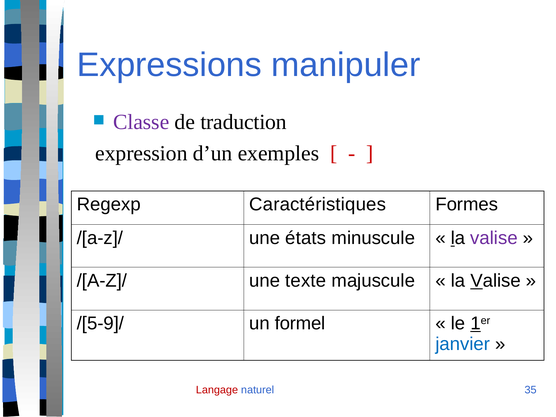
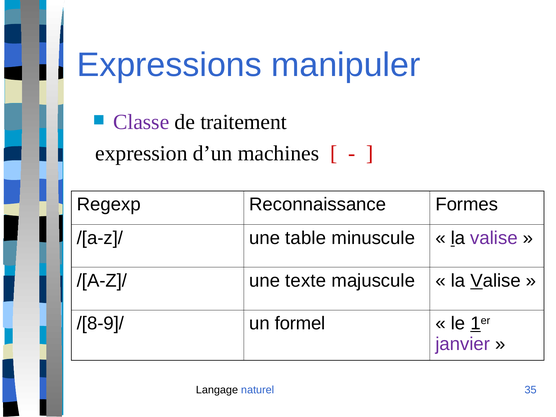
traduction: traduction -> traitement (244, 122)
exemples: exemples -> machines (278, 153)
Caractéristiques: Caractéristiques -> Reconnaissance (318, 204)
états: états -> table (306, 238)
/[5-9]/: /[5-9]/ -> /[8-9]/ (100, 323)
janvier colour: blue -> purple (463, 344)
Langage colour: red -> black (217, 390)
